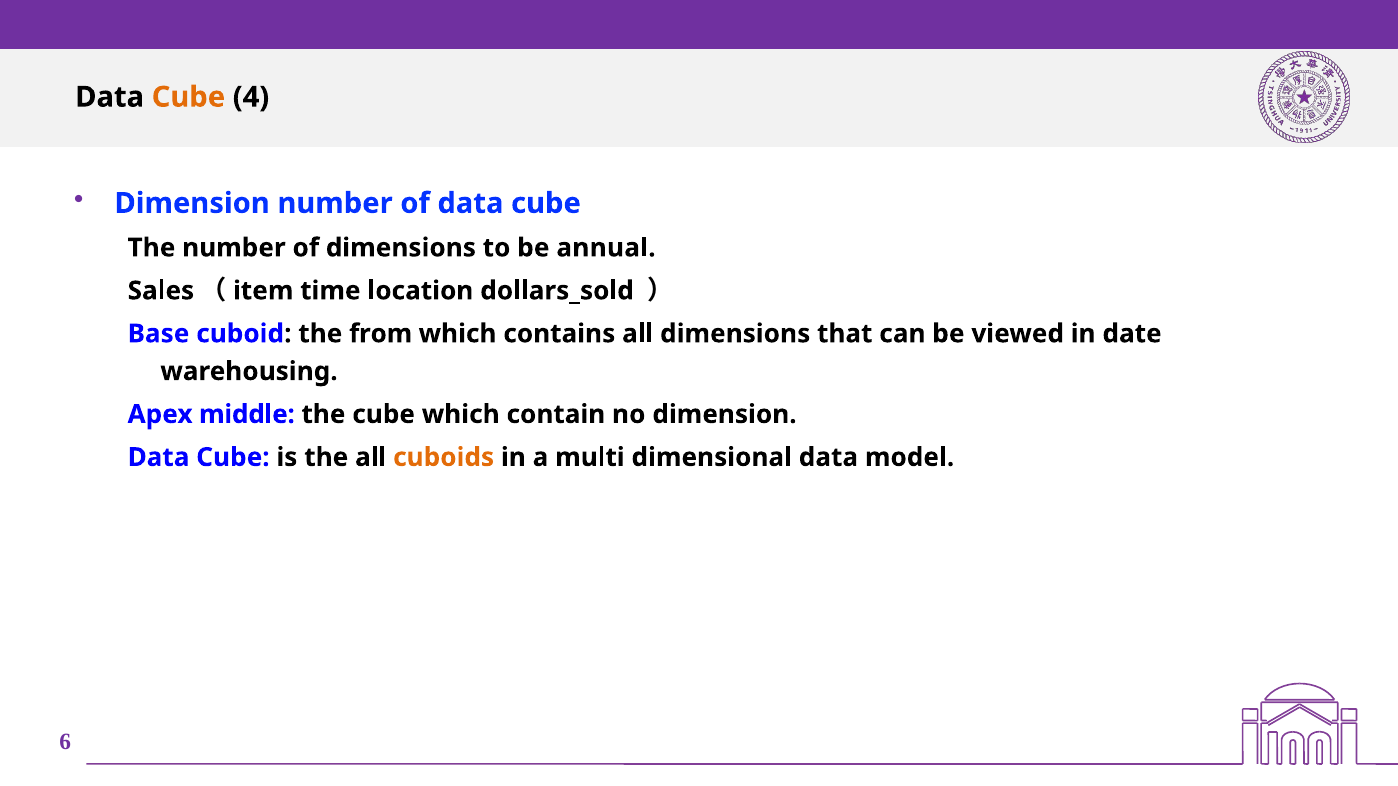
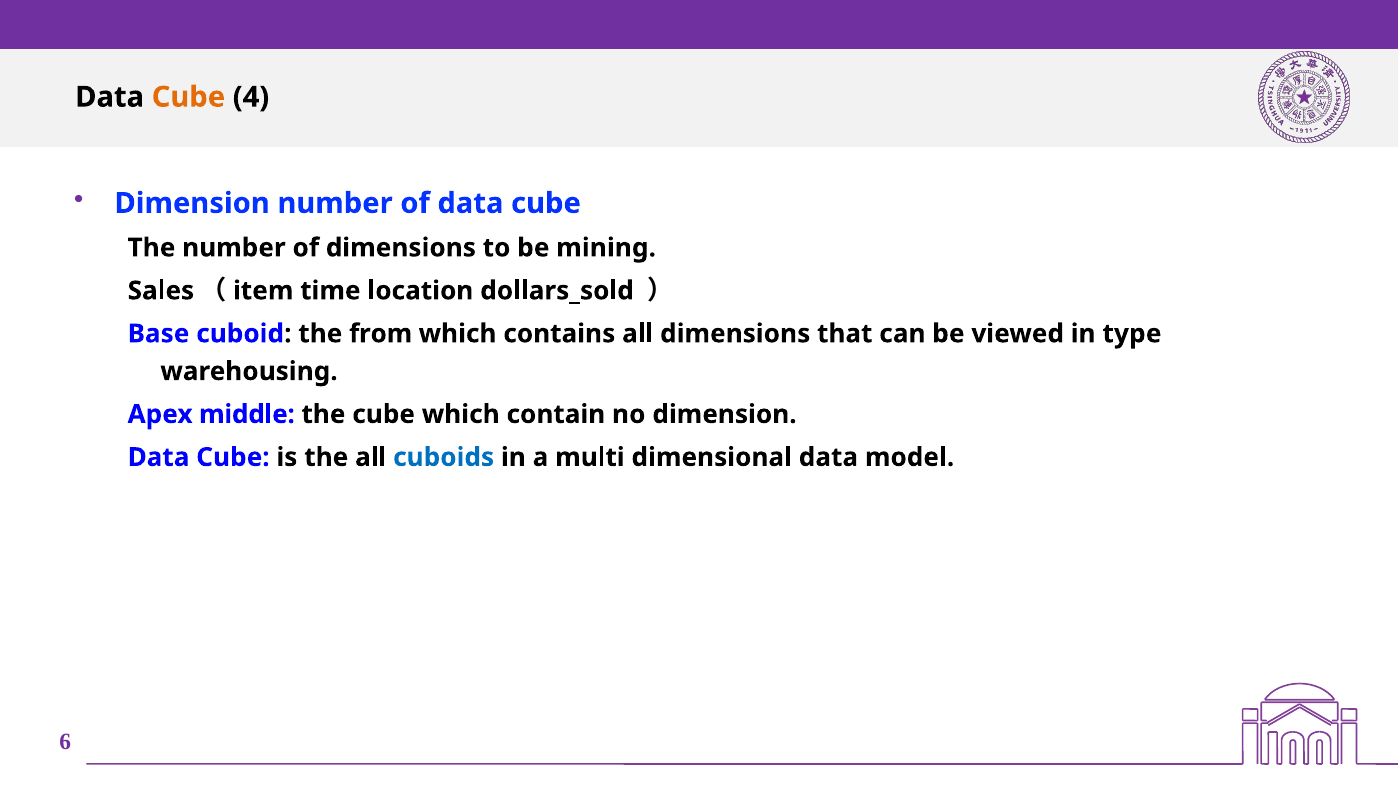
annual: annual -> mining (606, 248)
date: date -> type (1132, 334)
cuboids colour: orange -> blue (444, 458)
